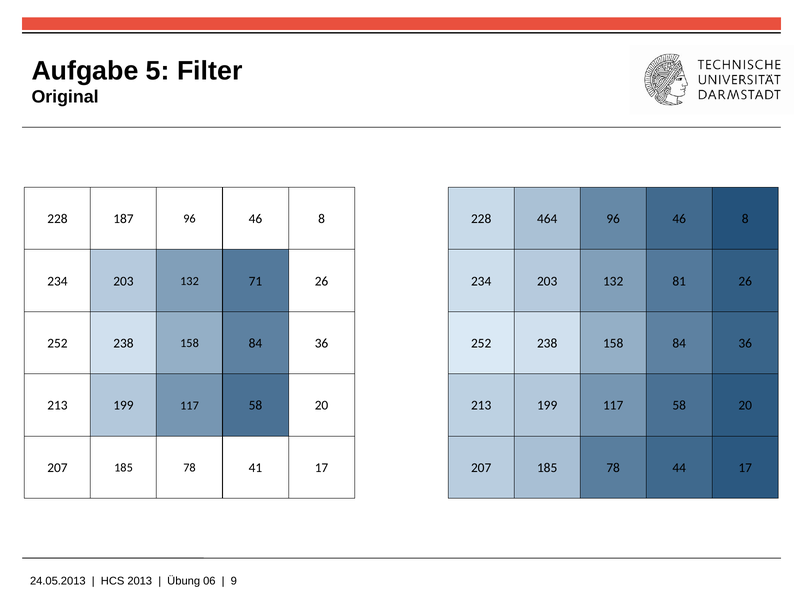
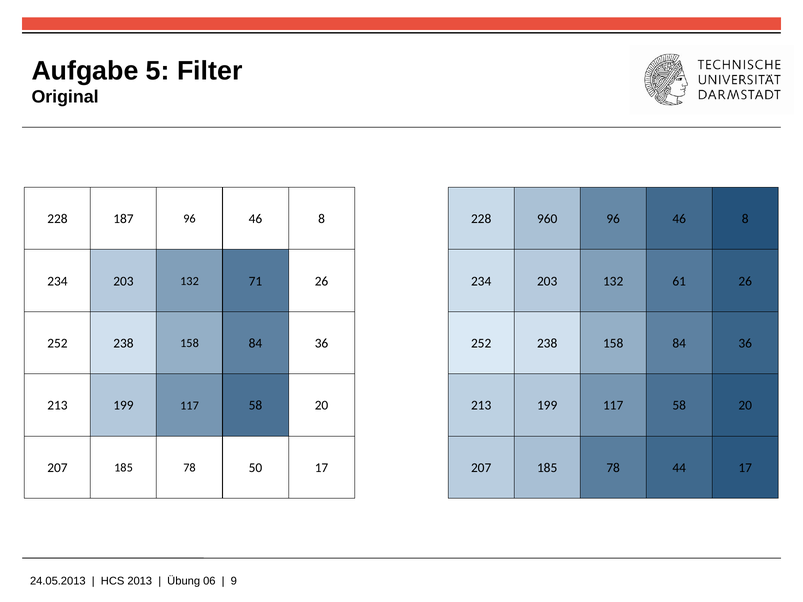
464: 464 -> 960 (547, 219)
81: 81 -> 61 (679, 281)
41: 41 -> 50 (255, 468)
